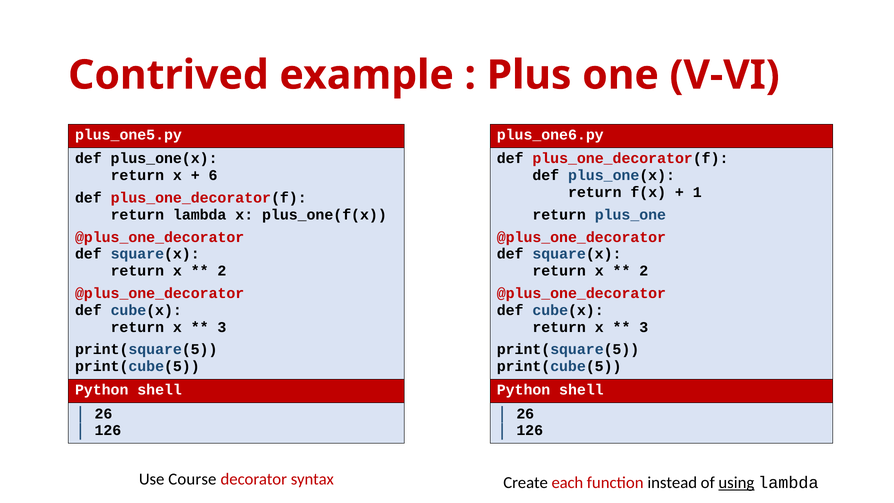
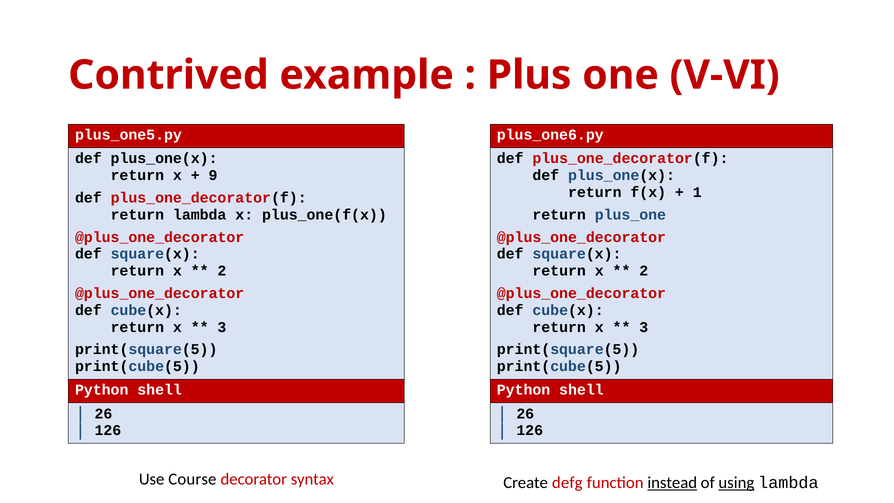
6: 6 -> 9 (213, 175)
each: each -> defg (567, 483)
instead underline: none -> present (672, 483)
